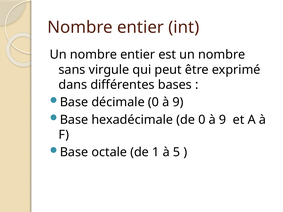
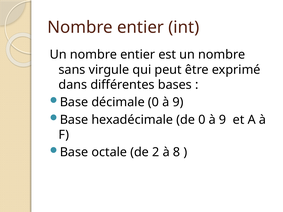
1: 1 -> 2 (156, 152)
5: 5 -> 8 (177, 152)
